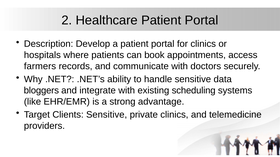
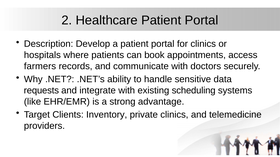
bloggers: bloggers -> requests (41, 91)
Clients Sensitive: Sensitive -> Inventory (107, 115)
